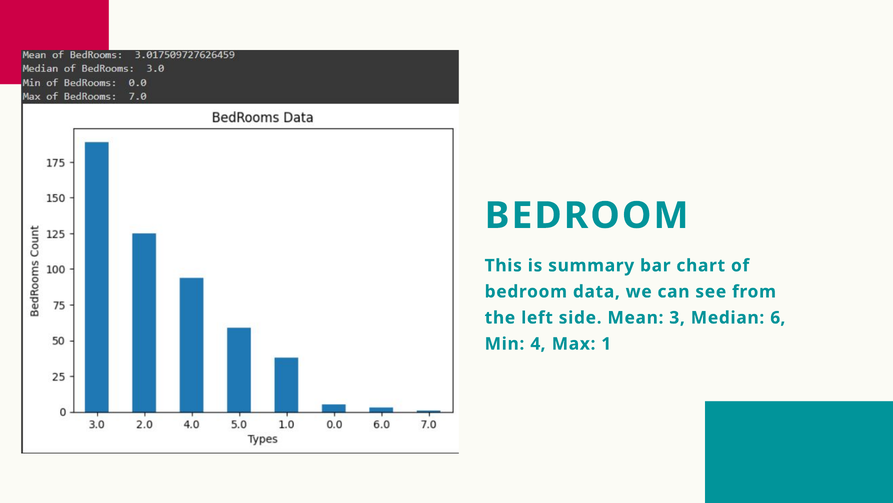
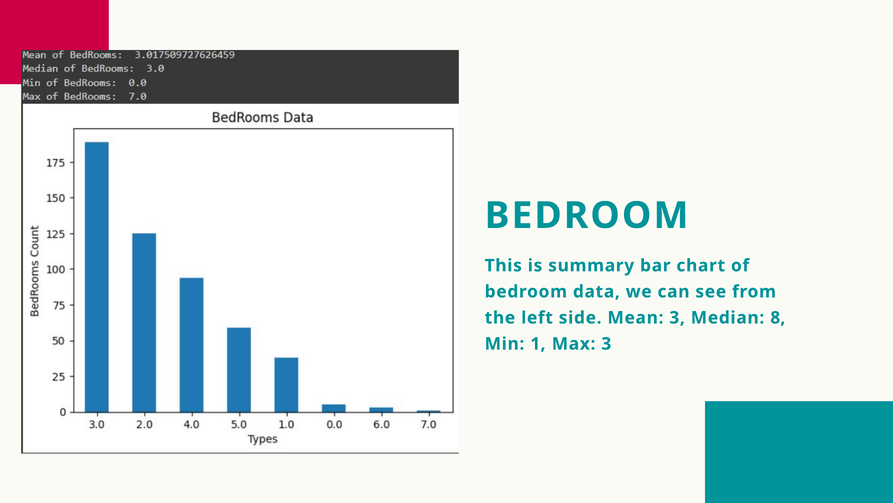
6: 6 -> 8 (778, 317)
4: 4 -> 1 (538, 343)
Max 1: 1 -> 3 (606, 343)
